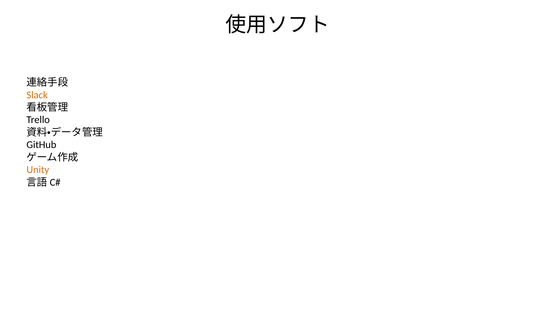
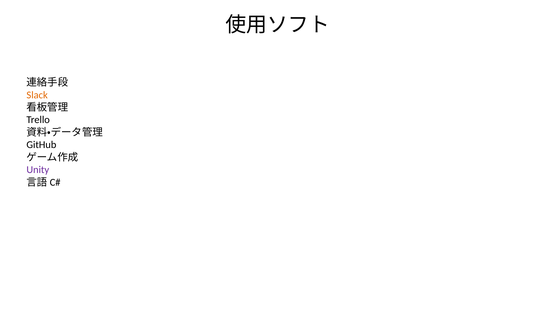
Unity colour: orange -> purple (38, 170)
